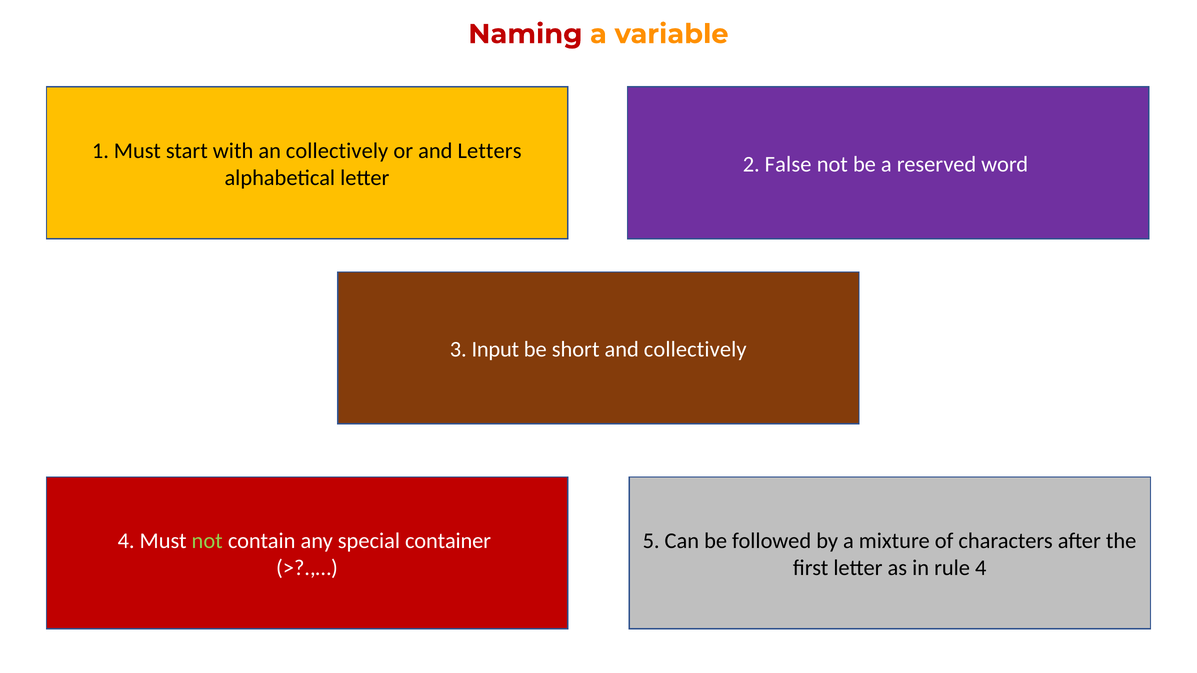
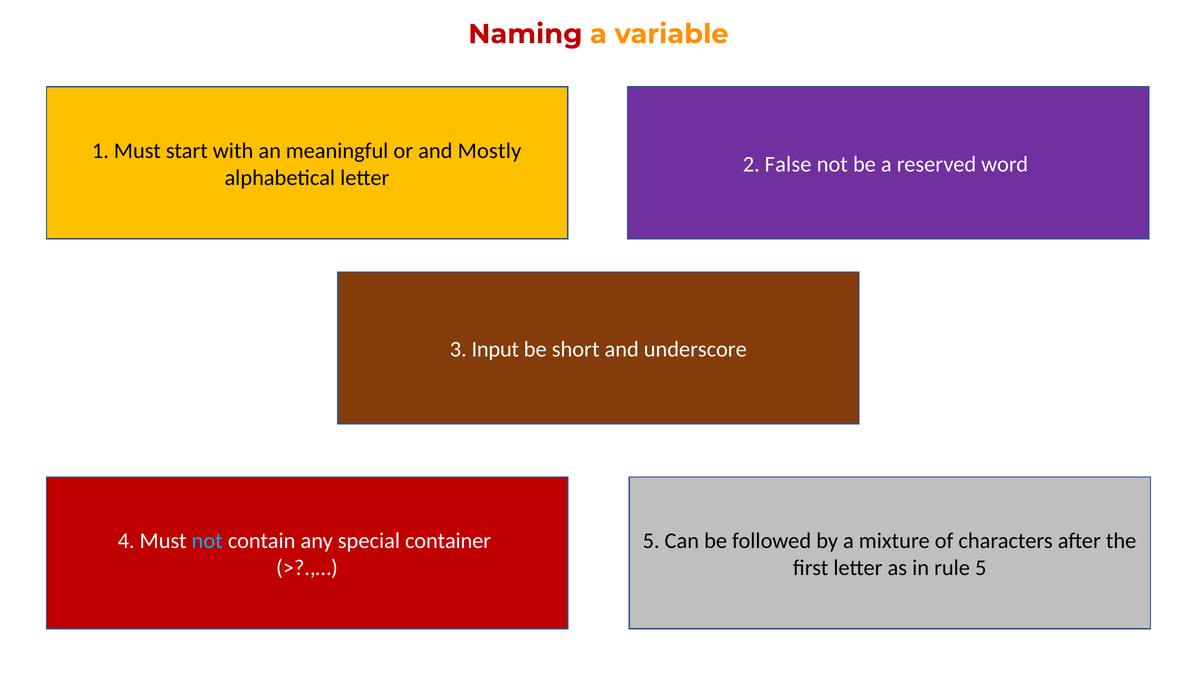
an collectively: collectively -> meaningful (337, 151)
Letters: Letters -> Mostly (490, 151)
and collectively: collectively -> underscore (695, 350)
not colour: light green -> light blue (207, 541)
rule 4: 4 -> 5 (981, 568)
